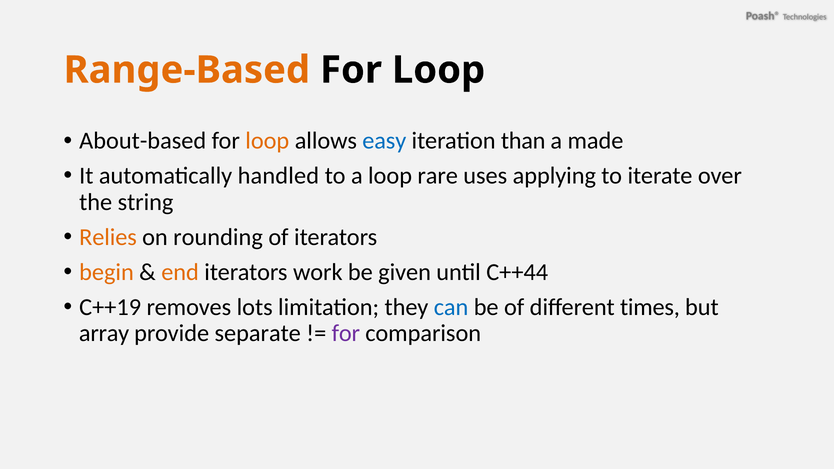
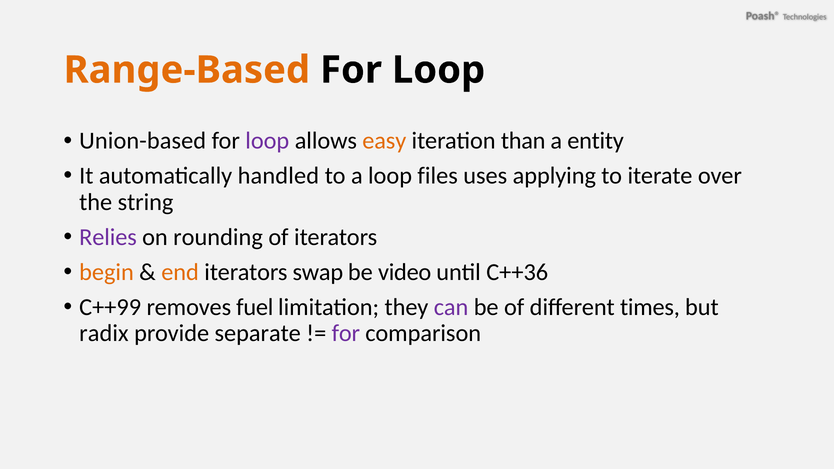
About-based: About-based -> Union-based (143, 141)
loop colour: orange -> purple (267, 141)
easy colour: blue -> orange (384, 141)
made: made -> entity (596, 141)
rare: rare -> files (438, 176)
Relies colour: orange -> purple (108, 237)
work: work -> swap (318, 272)
given: given -> video (405, 272)
C++44: C++44 -> C++36 (517, 272)
C++19: C++19 -> C++99 (110, 307)
lots: lots -> fuel (255, 307)
can colour: blue -> purple (451, 307)
array: array -> radix (104, 333)
